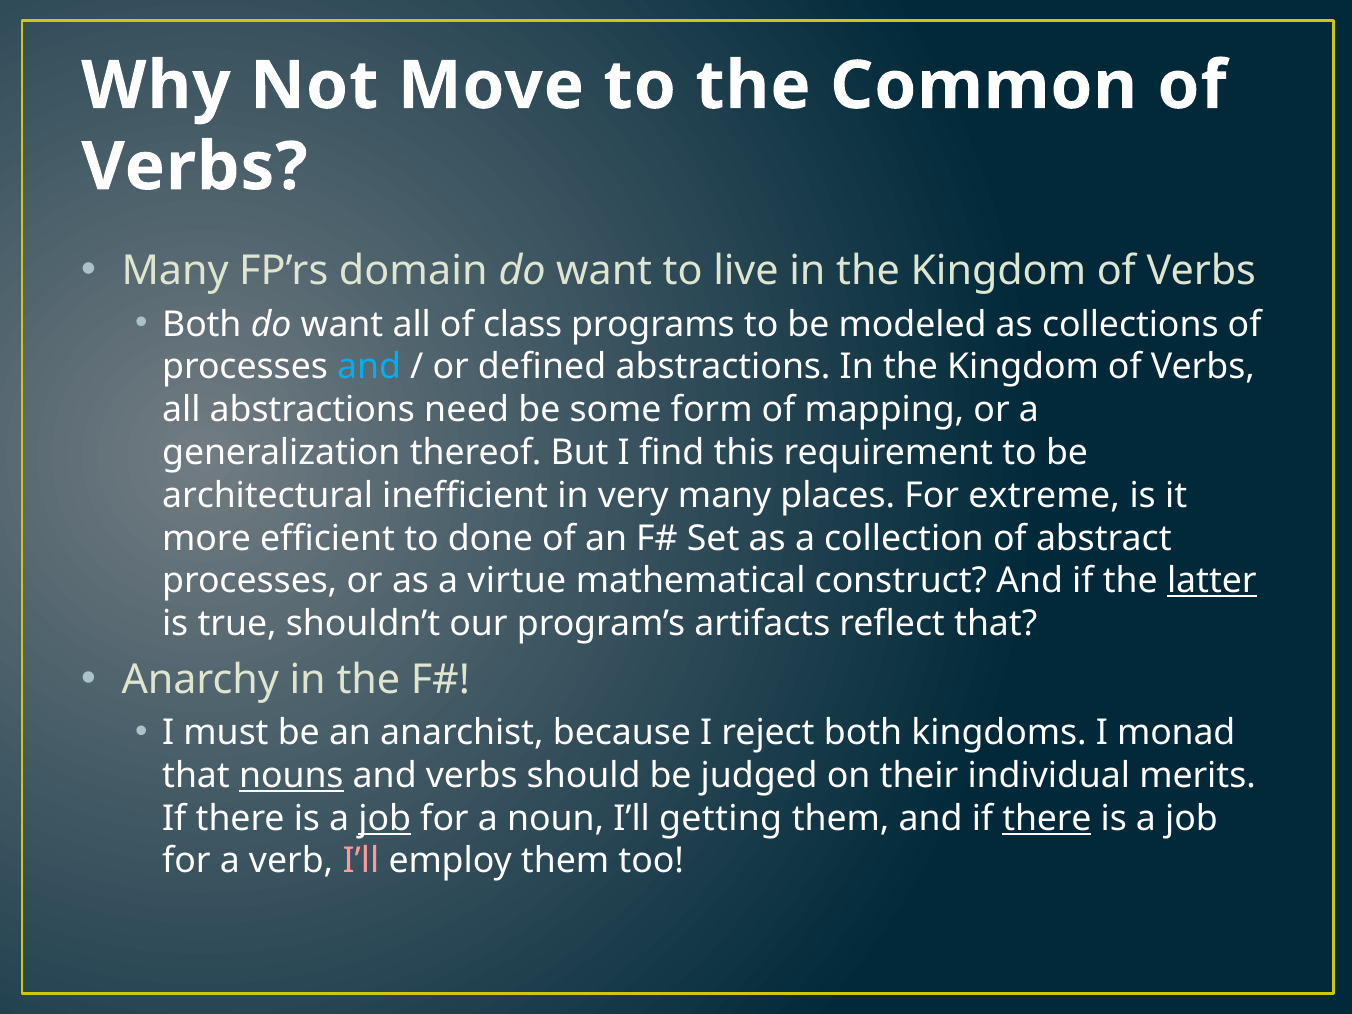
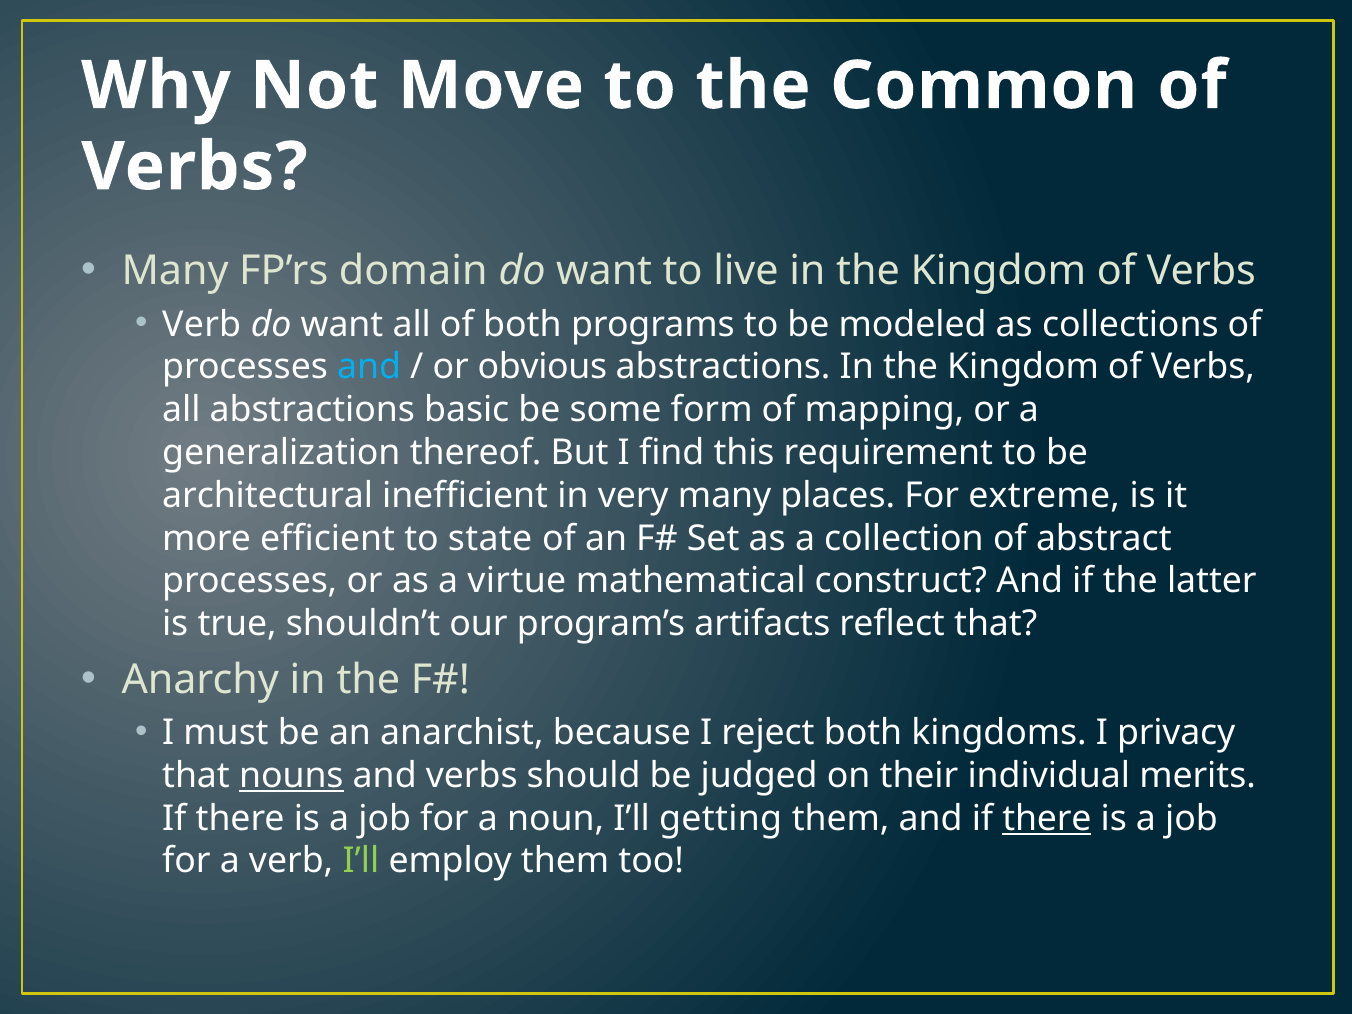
Both: Both -> Verb (202, 324)
of class: class -> both (522, 324)
defined: defined -> obvious (542, 367)
need: need -> basic (467, 410)
done: done -> state (490, 538)
latter underline: present -> none (1212, 581)
monad: monad -> privacy (1176, 733)
job underline: present -> none (385, 818)
I’ll colour: pink -> light green (361, 861)
